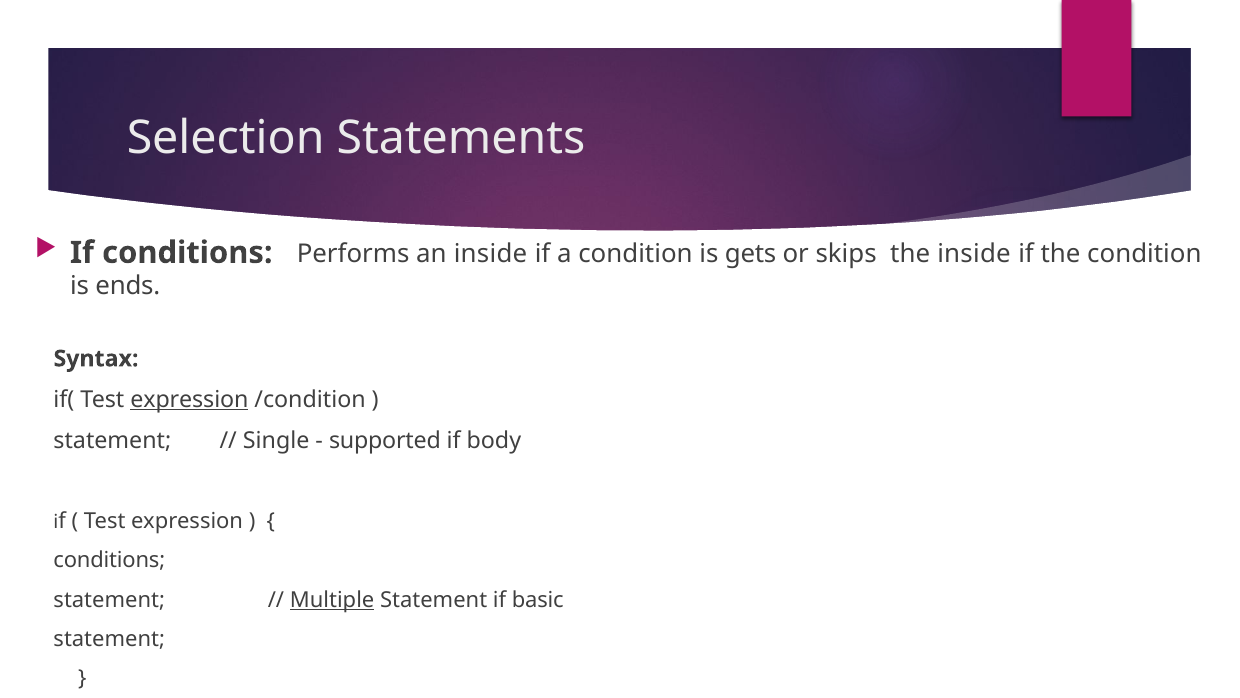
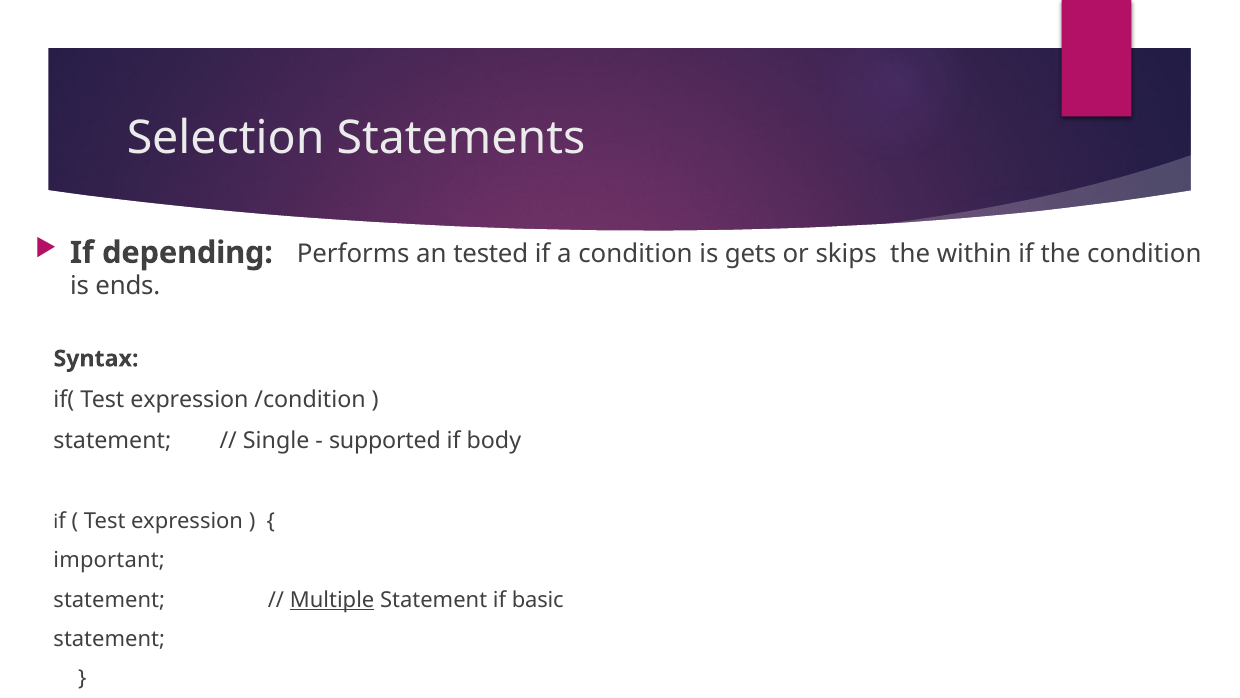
If conditions: conditions -> depending (187, 253)
an inside: inside -> tested (491, 254)
the inside: inside -> within (974, 254)
expression underline: present -> none (189, 399)
conditions: conditions -> important (109, 560)
